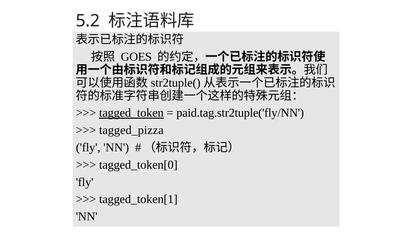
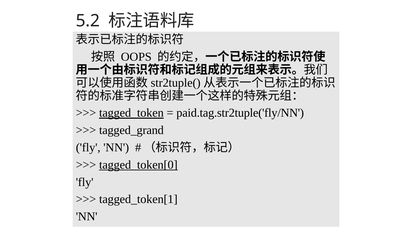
GOES: GOES -> OOPS (136, 57)
tagged_pizza: tagged_pizza -> tagged_grand (131, 130)
tagged_token[0 underline: none -> present (138, 165)
